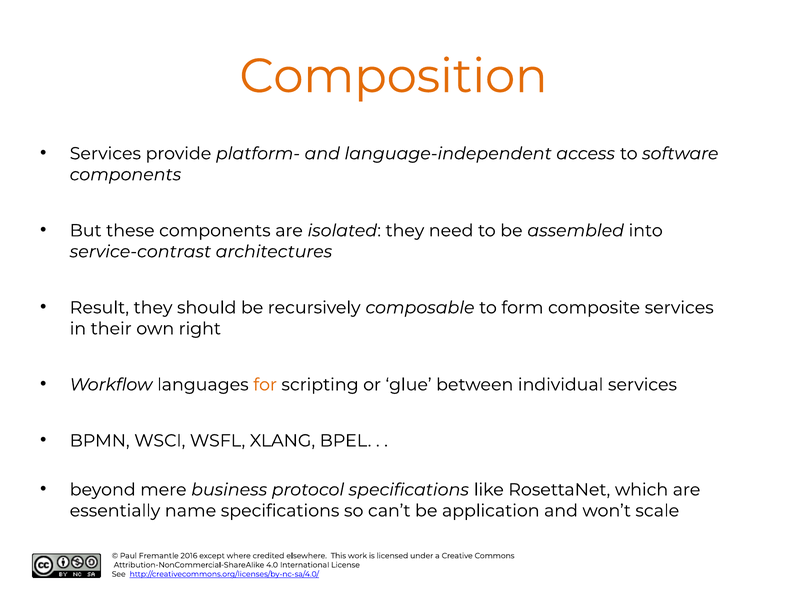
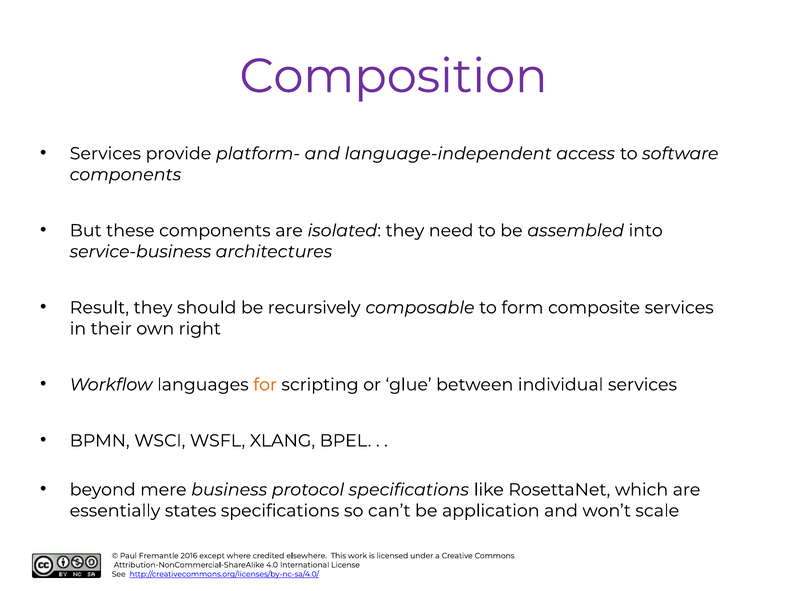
Composition colour: orange -> purple (393, 76)
service-contrast: service-contrast -> service-business (140, 251)
name: name -> states (191, 510)
